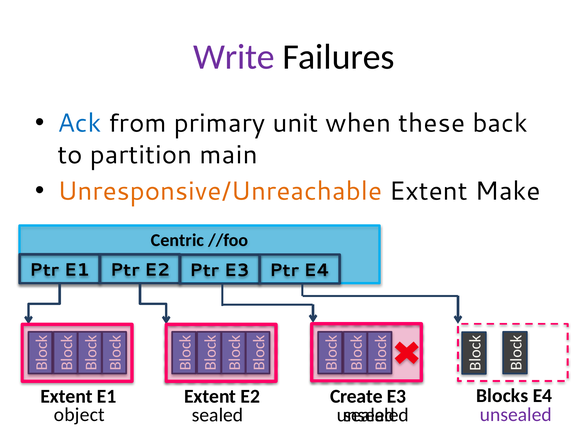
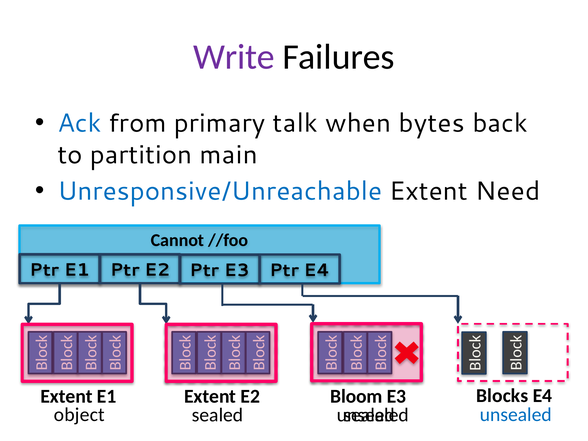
unit: unit -> talk (295, 123)
these: these -> bytes (432, 123)
Unresponsive/Unreachable colour: orange -> blue (220, 191)
Make: Make -> Need (508, 191)
Centric: Centric -> Cannot (178, 240)
Create: Create -> Bloom (356, 396)
unsealed colour: purple -> blue (516, 415)
